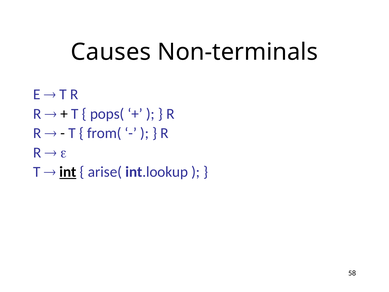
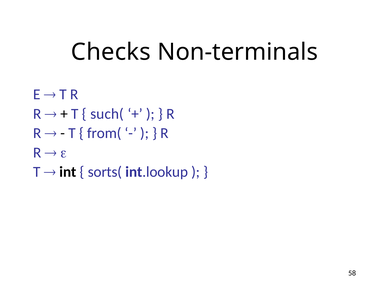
Causes: Causes -> Checks (111, 52)
pops(: pops( -> such( (107, 114)
int underline: present -> none (68, 172)
arise(: arise( -> sorts( (105, 172)
